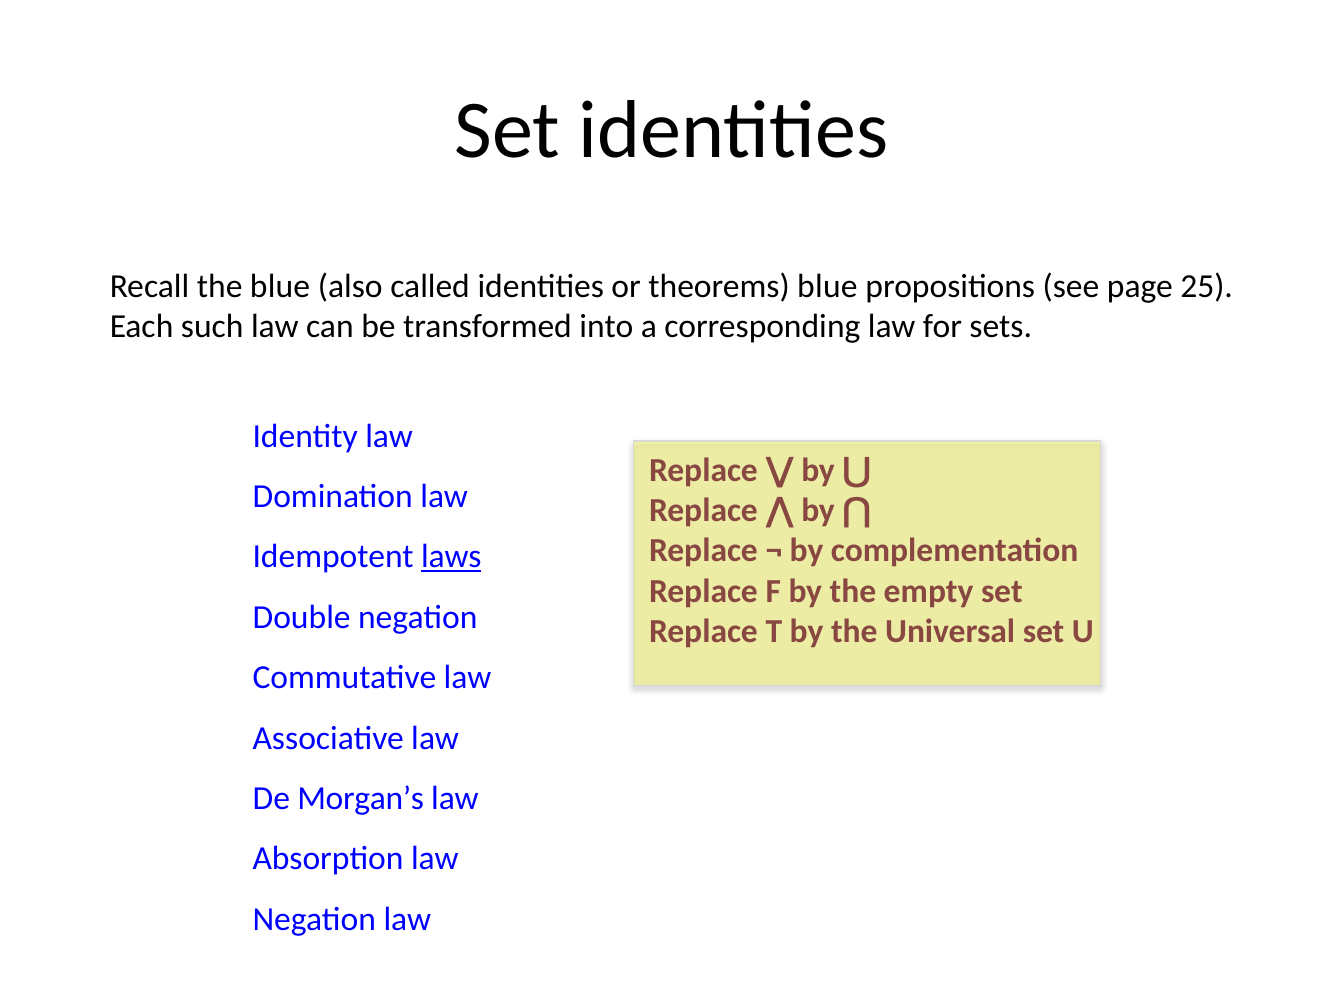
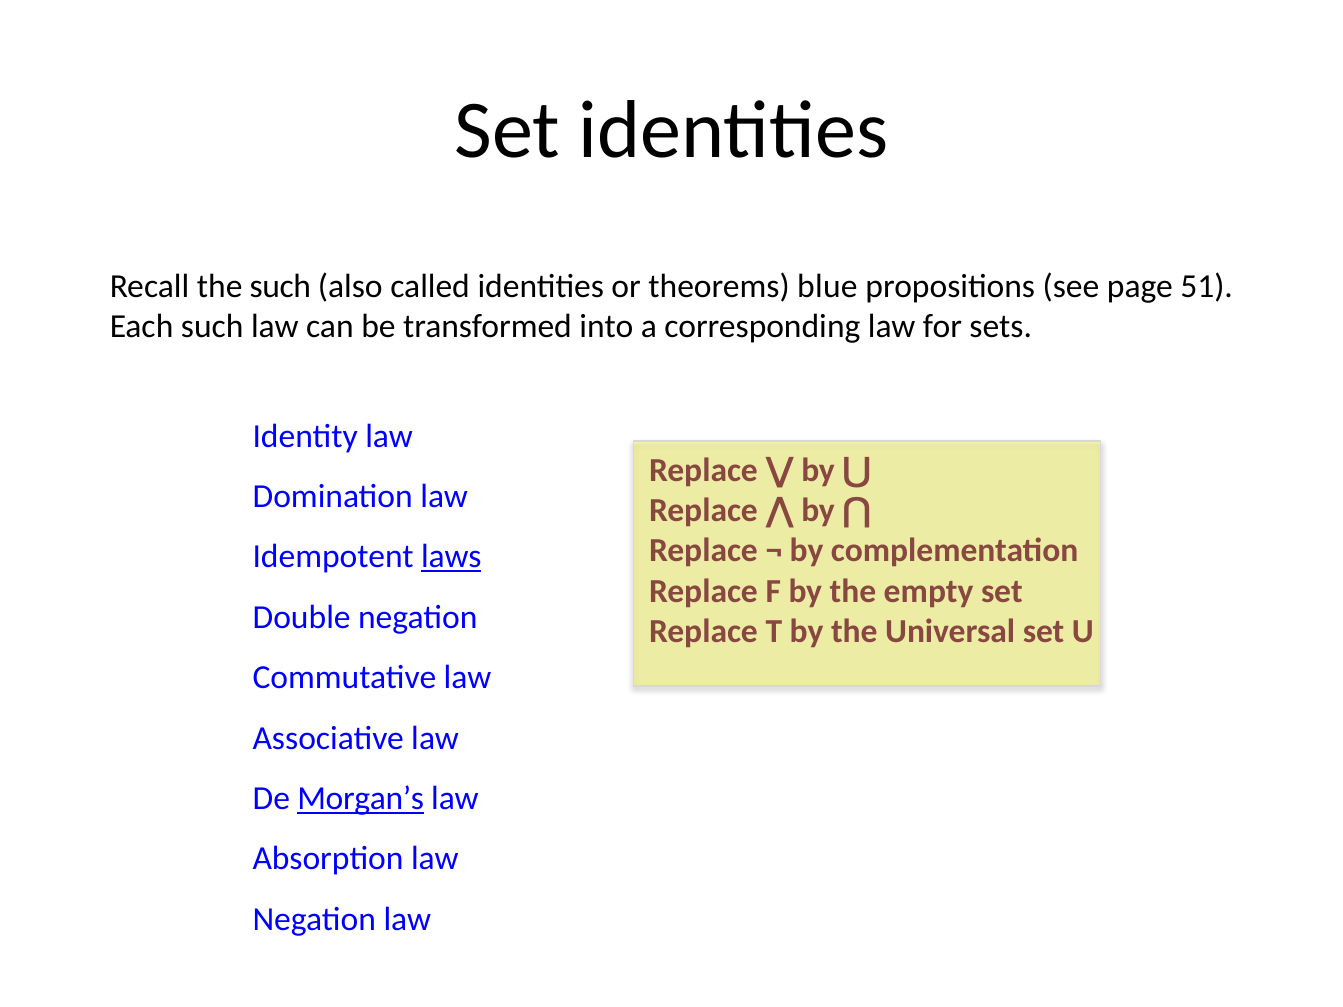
the blue: blue -> such (280, 287)
25: 25 -> 51 (1207, 287)
Morgan’s underline: none -> present (361, 799)
